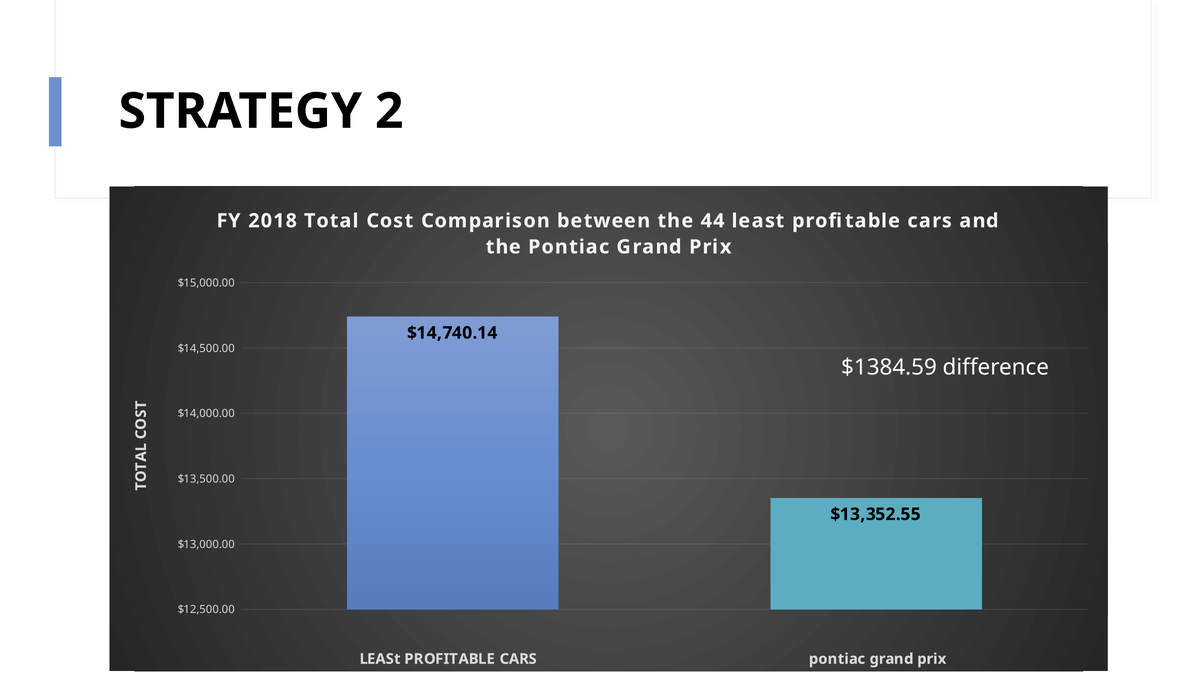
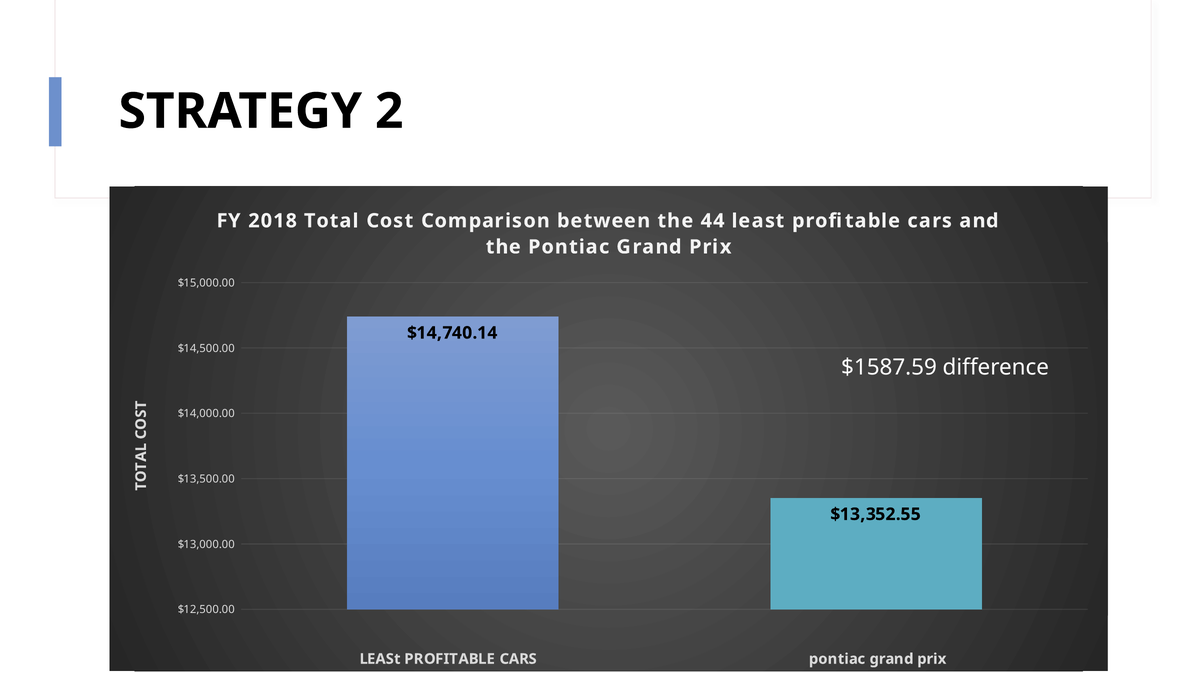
$1384.59: $1384.59 -> $1587.59 (889, 367)
